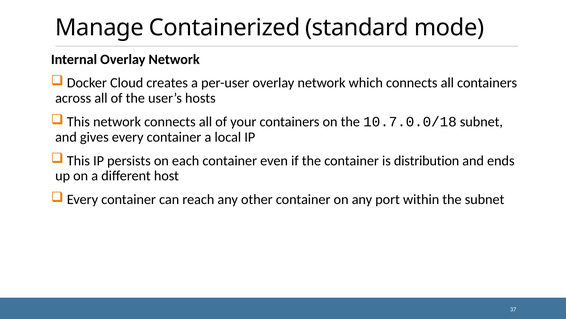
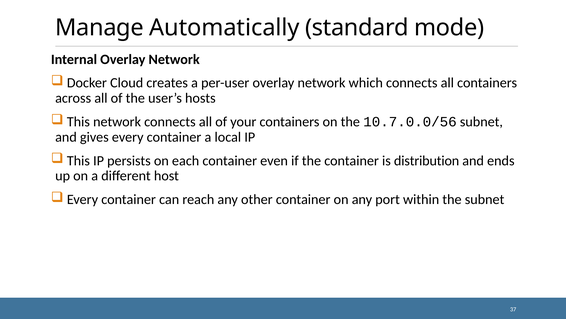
Containerized: Containerized -> Automatically (224, 28)
10.7.0.0/18: 10.7.0.0/18 -> 10.7.0.0/56 (410, 122)
